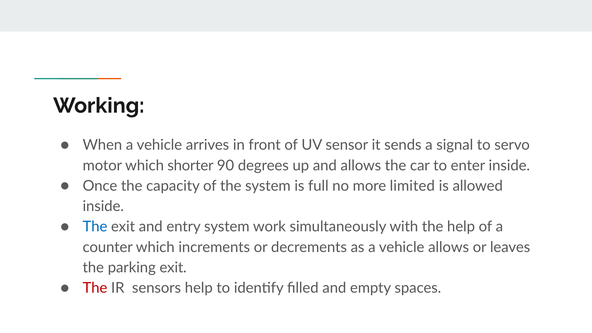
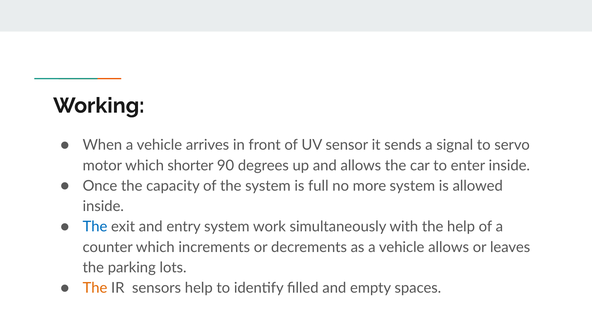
more limited: limited -> system (412, 186)
parking exit: exit -> lots (173, 268)
The colour: red -> orange (95, 288)
